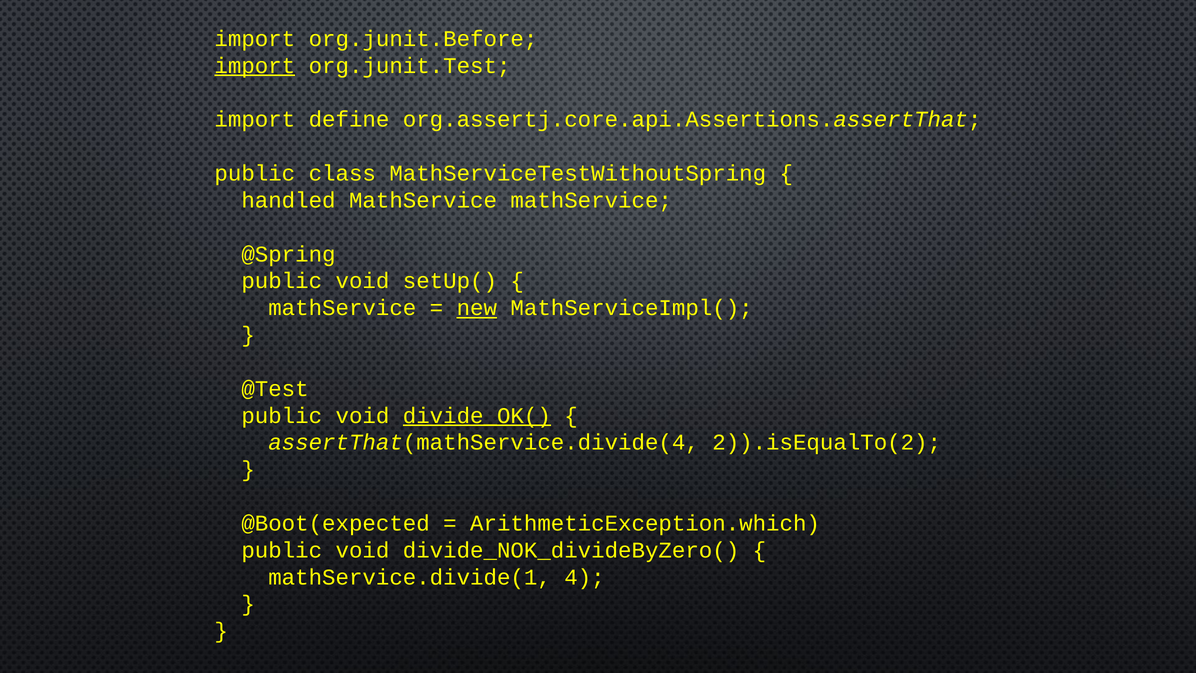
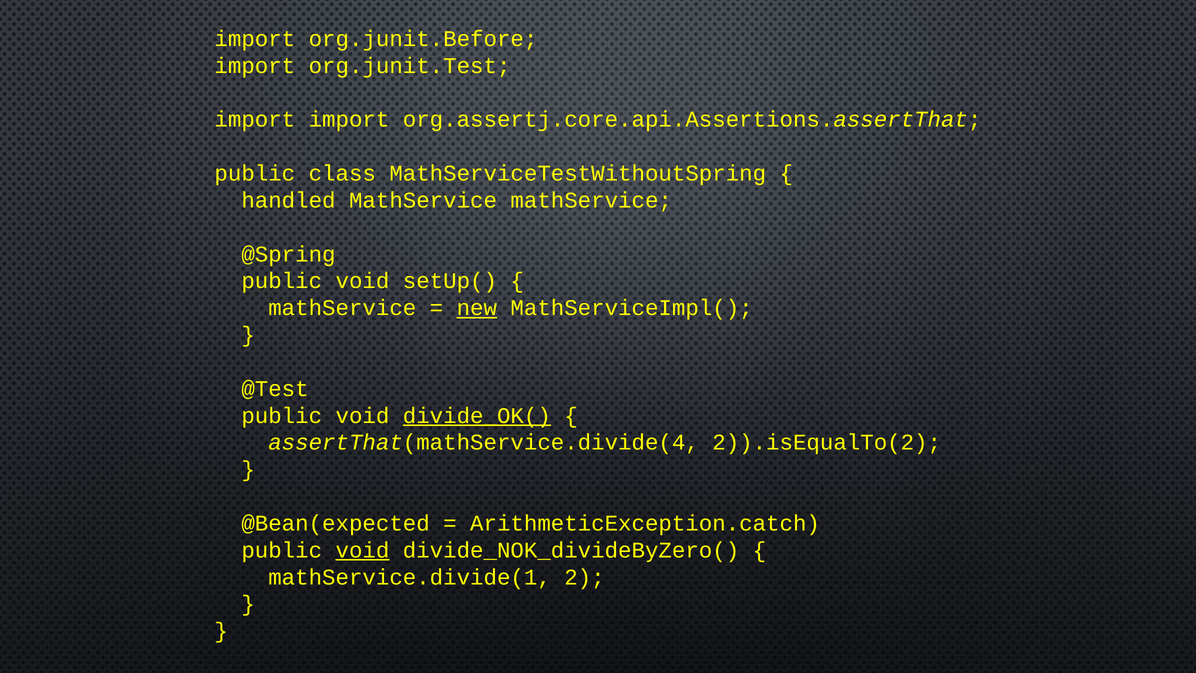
import underline: present -> none (255, 66)
import define: define -> import (349, 119)
@Boot(expected: @Boot(expected -> @Bean(expected (336, 523)
ArithmeticException.which: ArithmeticException.which -> ArithmeticException.catch (645, 523)
void underline: none -> present (362, 550)
4: 4 -> 2 (584, 577)
